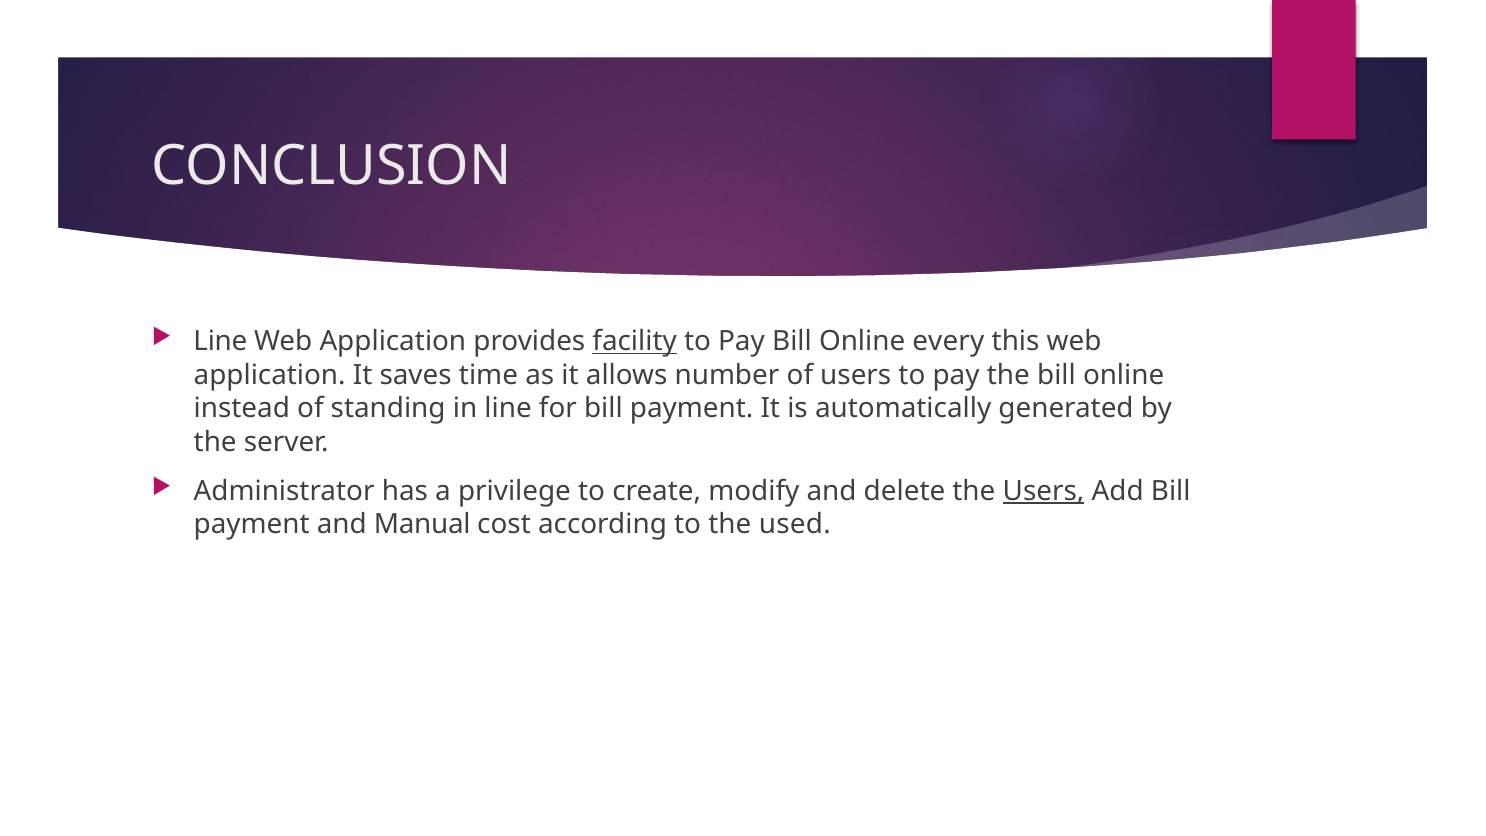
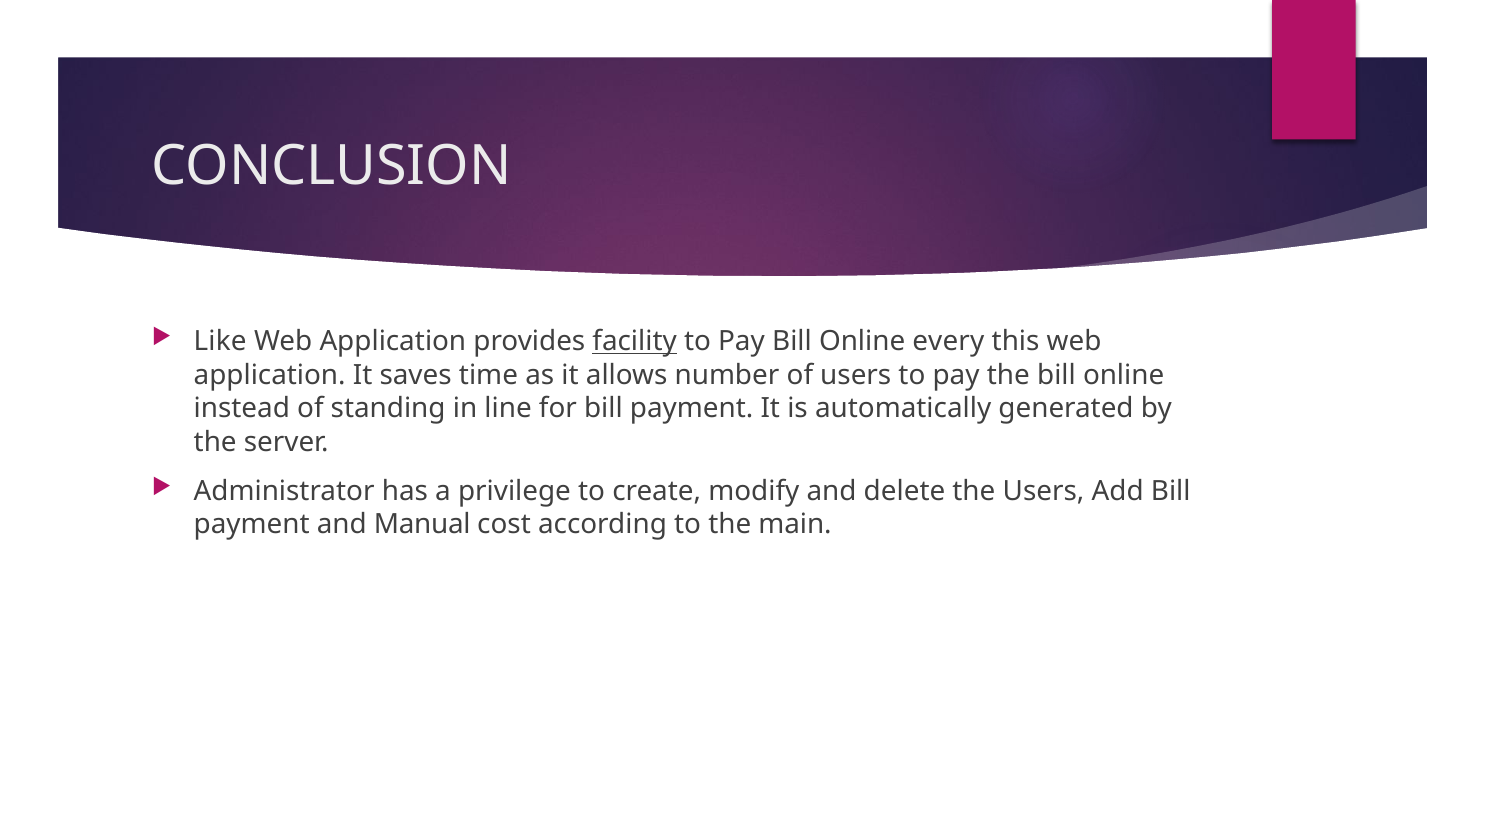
Line: Line -> Like (220, 342)
Users underline: present -> none (1044, 491)
used: used -> main (795, 524)
